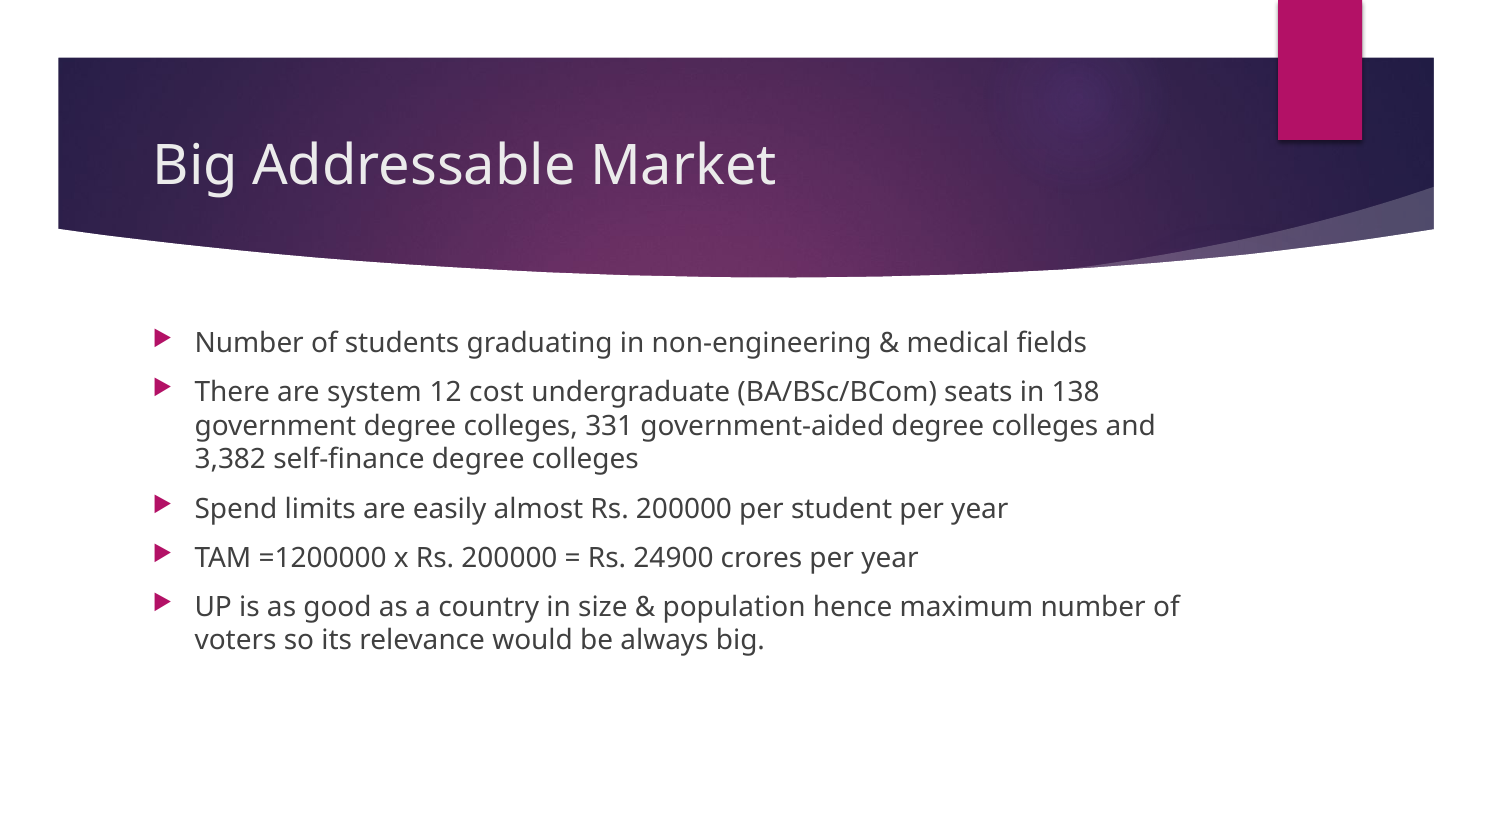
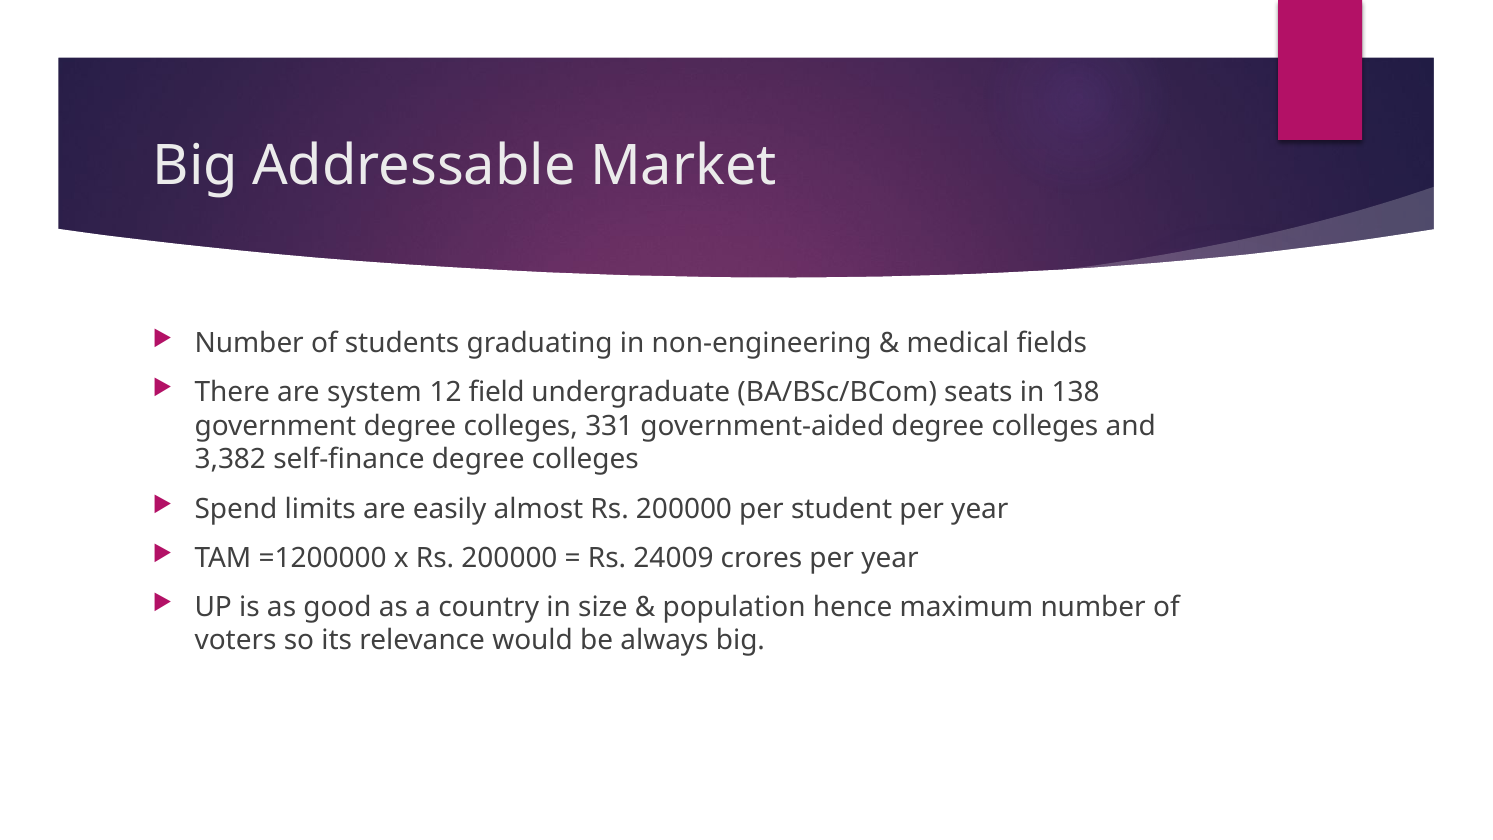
cost: cost -> field (497, 392)
24900: 24900 -> 24009 (674, 558)
